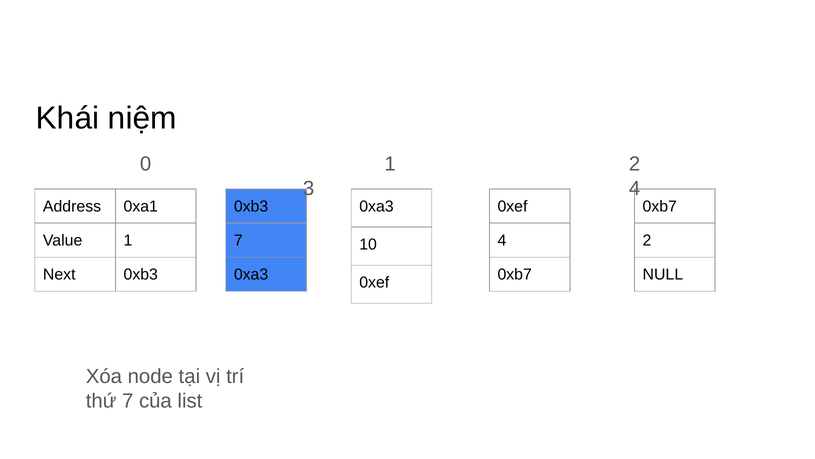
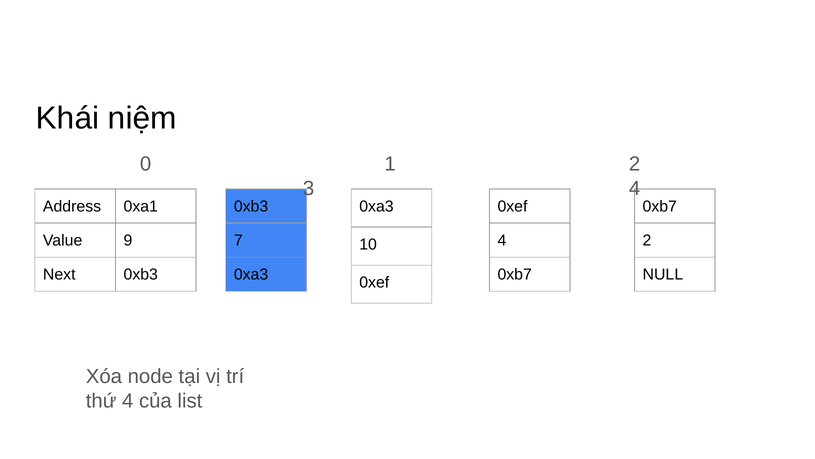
Value 1: 1 -> 9 (128, 240)
thứ 7: 7 -> 4 (128, 401)
